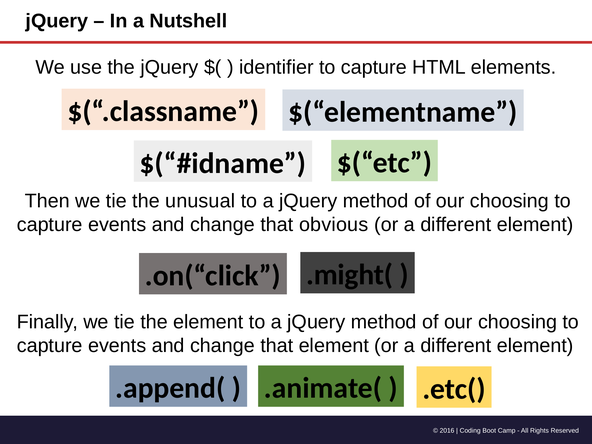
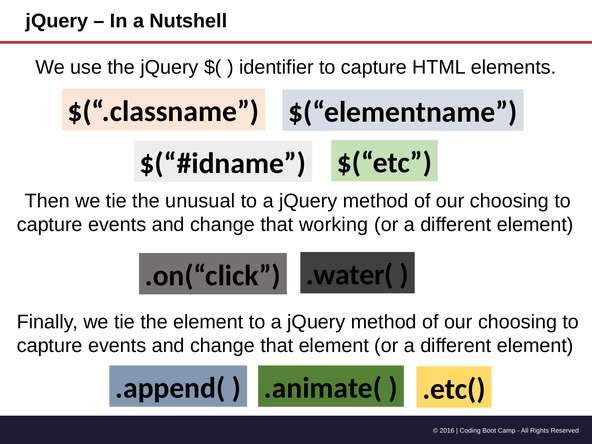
obvious: obvious -> working (334, 225)
.might(: .might( -> .water( (350, 275)
